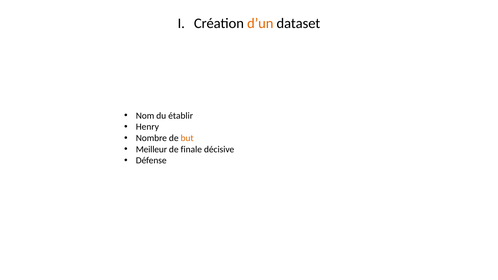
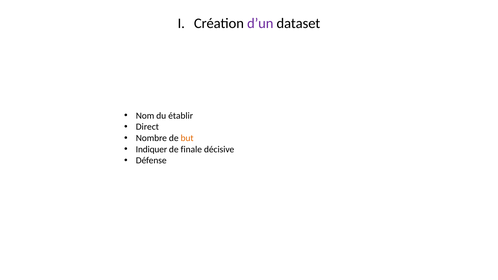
d’un colour: orange -> purple (260, 23)
Henry: Henry -> Direct (147, 127)
Meilleur: Meilleur -> Indiquer (151, 149)
